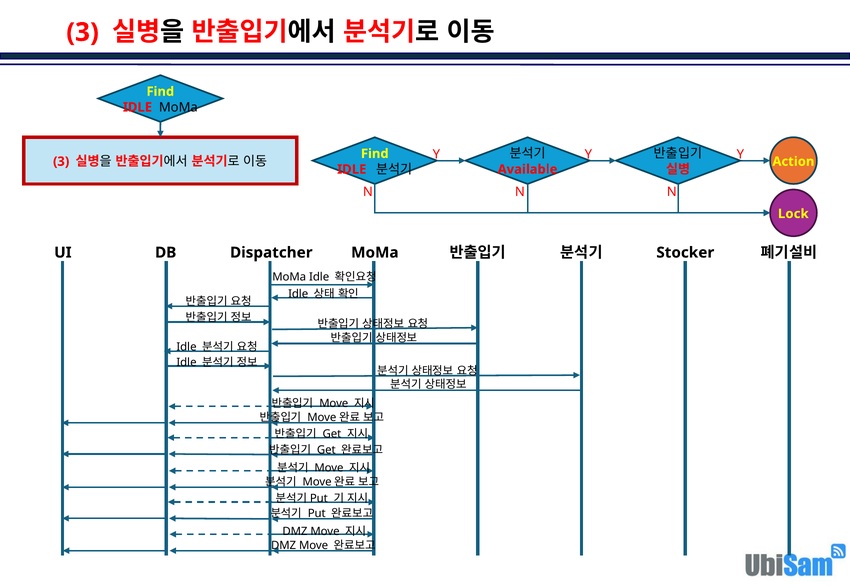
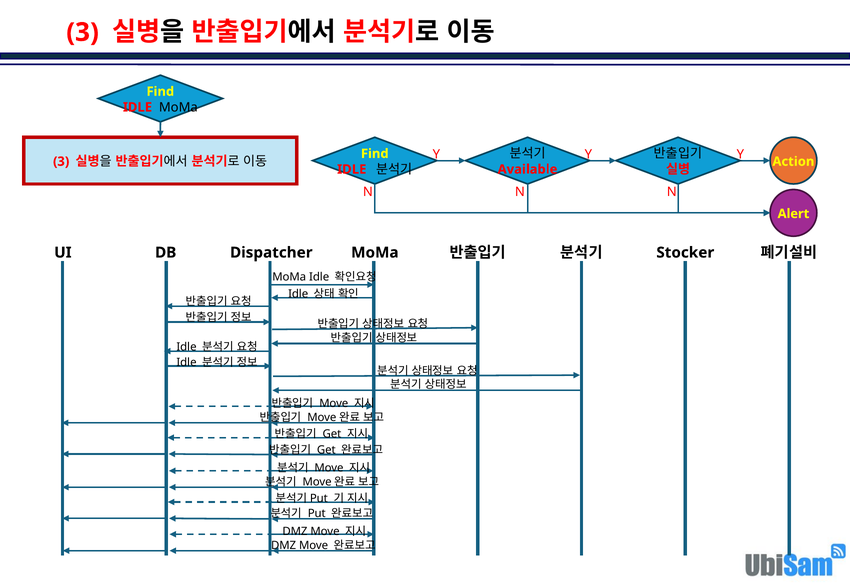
Lock: Lock -> Alert (793, 214)
